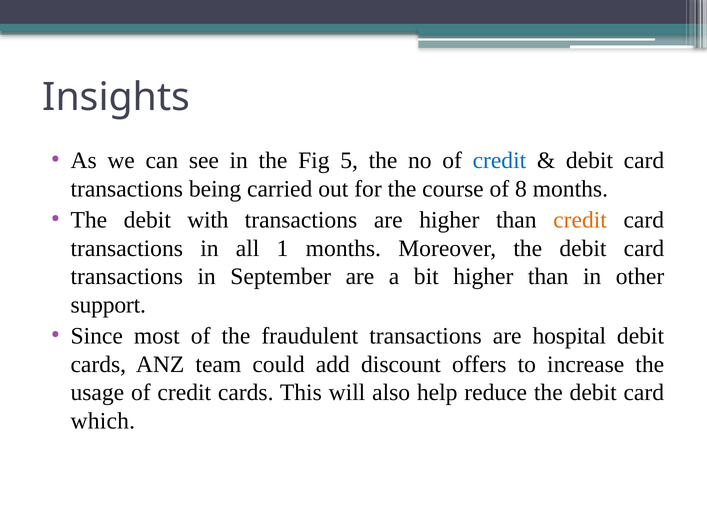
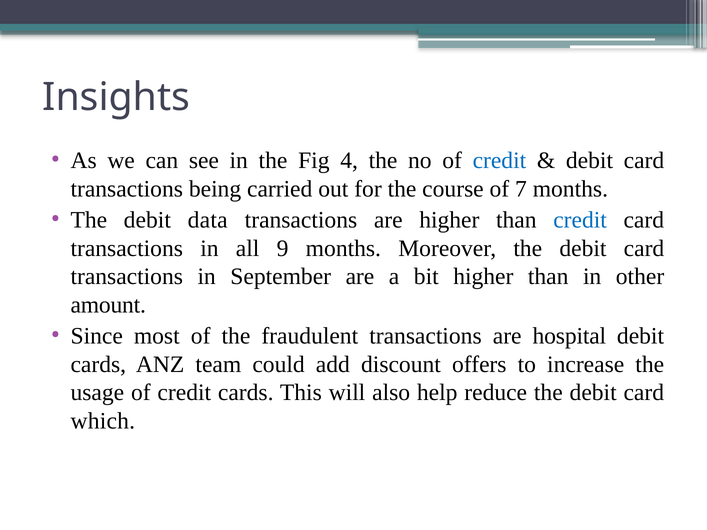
5: 5 -> 4 (349, 161)
8: 8 -> 7 (521, 189)
with: with -> data (208, 220)
credit colour: orange -> blue (580, 220)
1: 1 -> 9 (283, 248)
support: support -> amount (108, 305)
